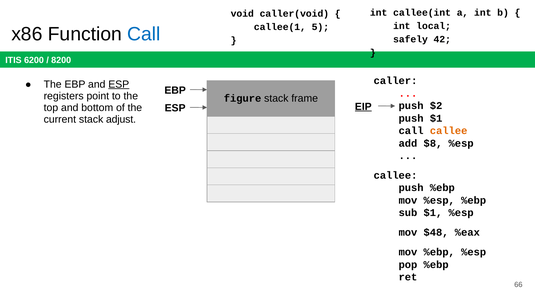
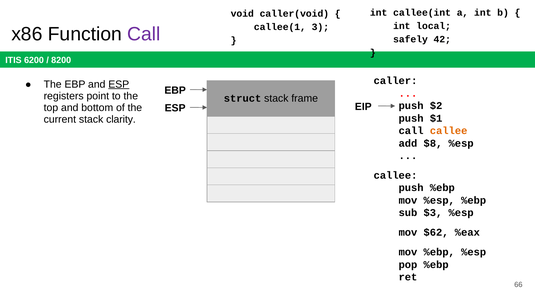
5: 5 -> 3 (320, 27)
Call colour: blue -> purple (144, 34)
figure: figure -> struct (243, 98)
EIP underline: present -> none (363, 107)
adjust: adjust -> clarity (121, 119)
sub $1: $1 -> $3 (433, 213)
$48: $48 -> $62 (436, 232)
